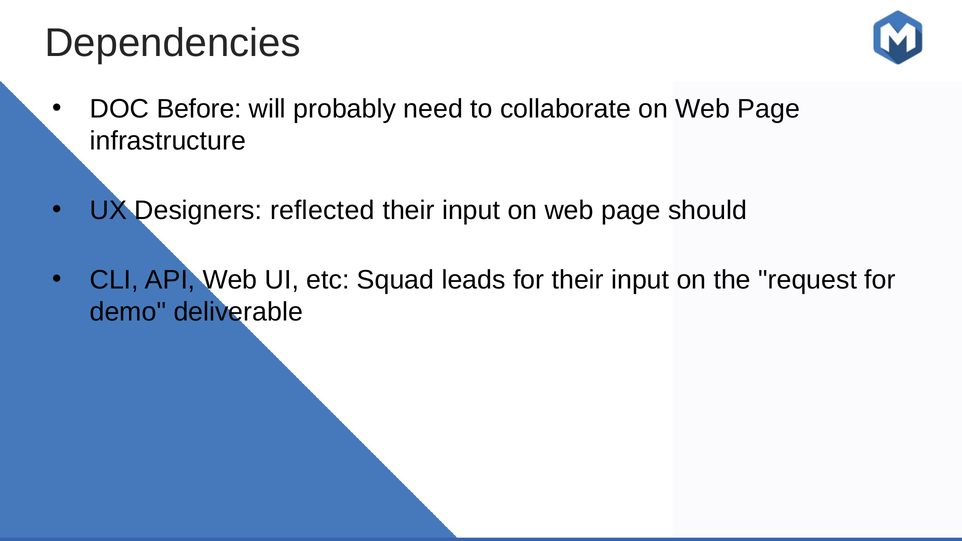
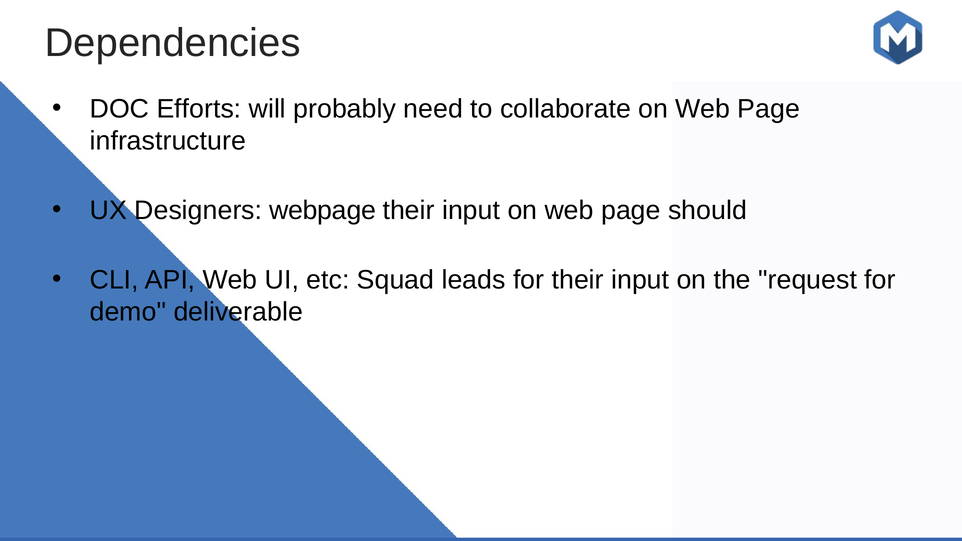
Before: Before -> Efforts (199, 109)
reflected: reflected -> webpage (323, 211)
